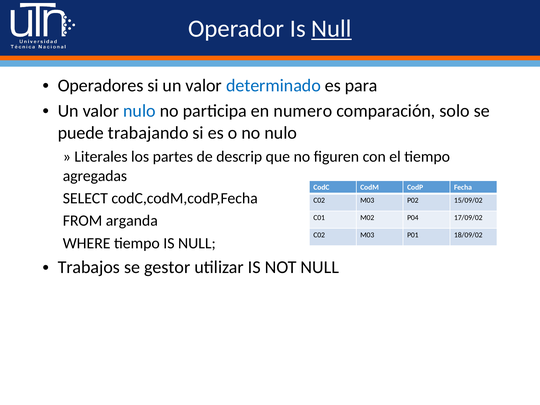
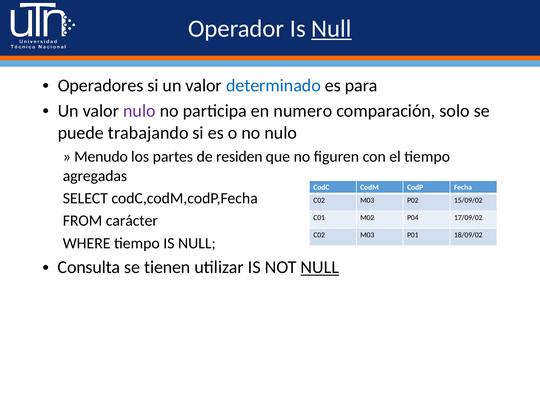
nulo colour: blue -> purple (139, 111)
Literales: Literales -> Menudo (101, 157)
descrip: descrip -> residen (239, 157)
arganda: arganda -> carácter (132, 221)
Trabajos: Trabajos -> Consulta (89, 267)
gestor: gestor -> tienen (167, 267)
NULL underline: none -> present (320, 267)
